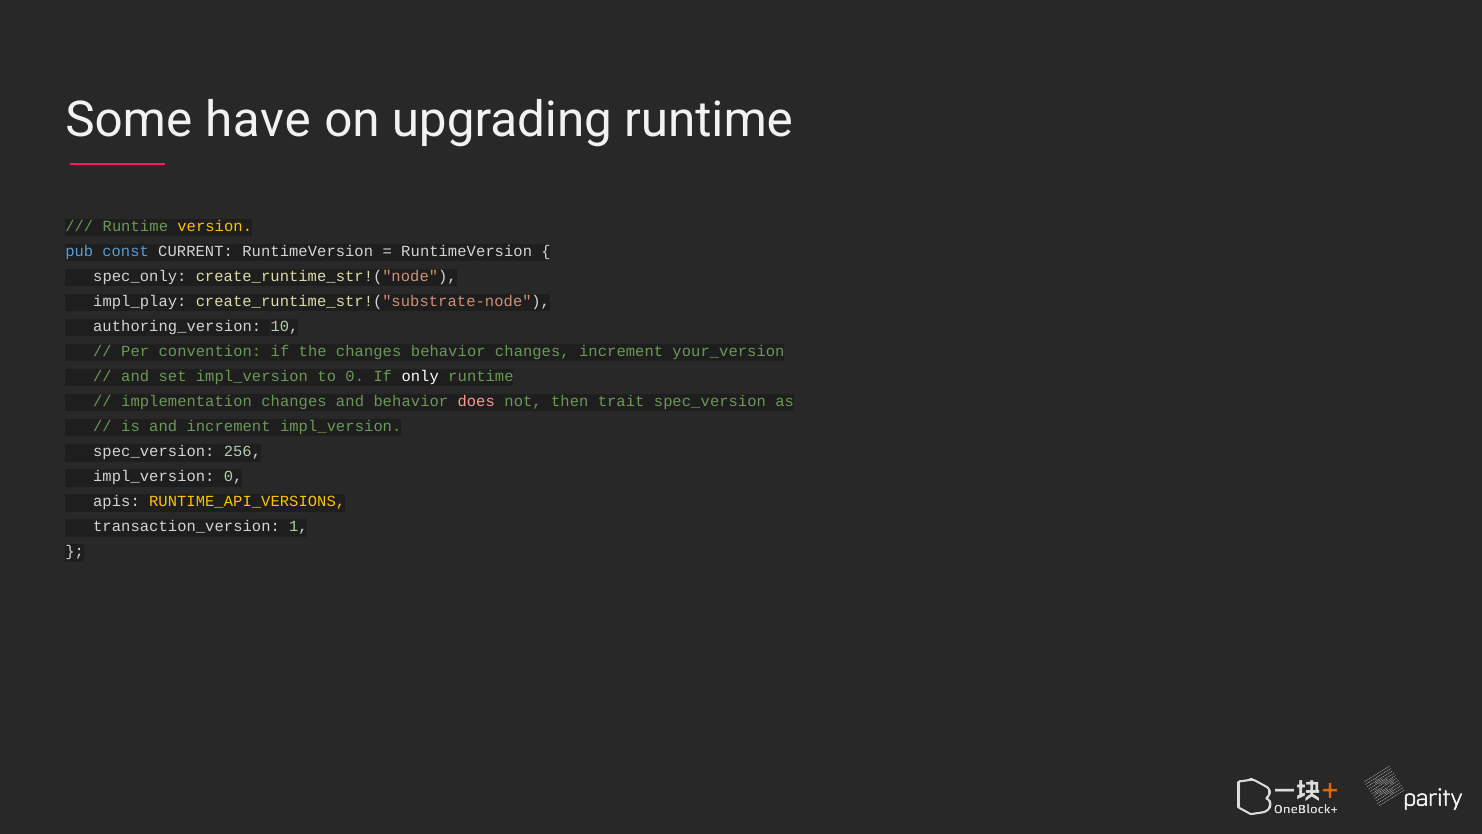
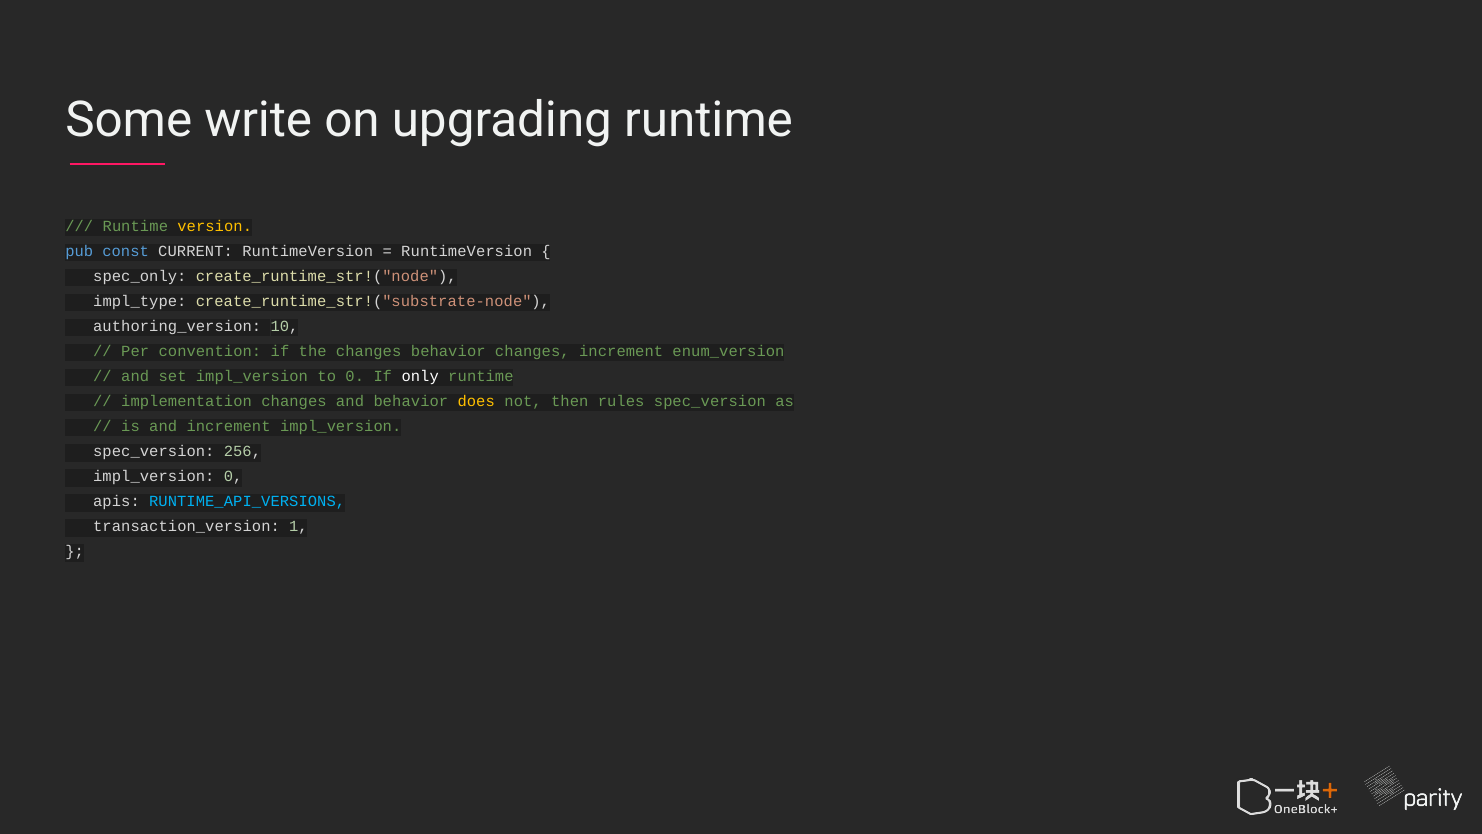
have: have -> write (258, 121)
impl_play: impl_play -> impl_type (140, 301)
your_version: your_version -> enum_version (729, 351)
does colour: pink -> yellow (476, 401)
trait: trait -> rules (621, 401)
RUNTIME_API_VERSIONS colour: yellow -> light blue (247, 502)
